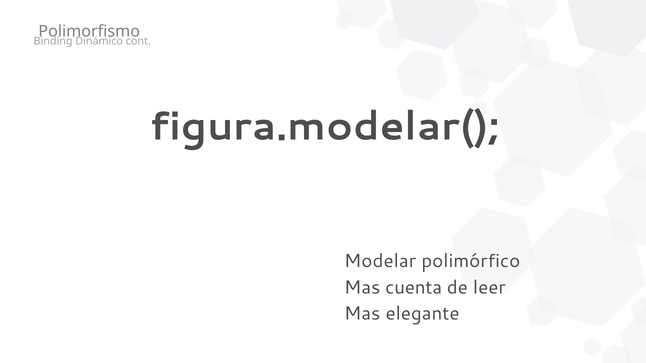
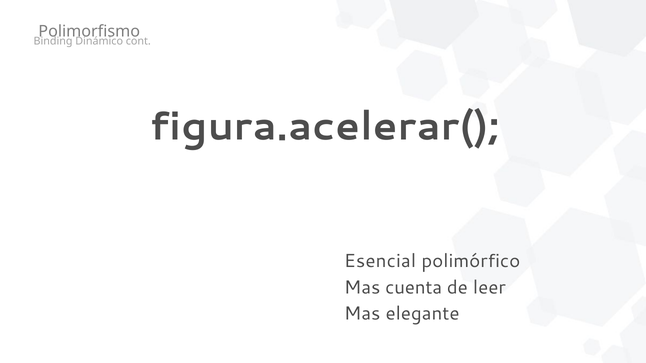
figura.modelar(: figura.modelar( -> figura.acelerar( (325, 126)
Modelar: Modelar -> Esencial (380, 261)
